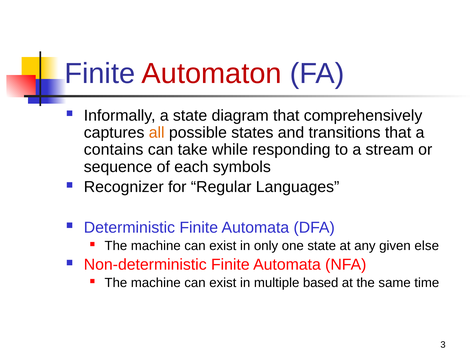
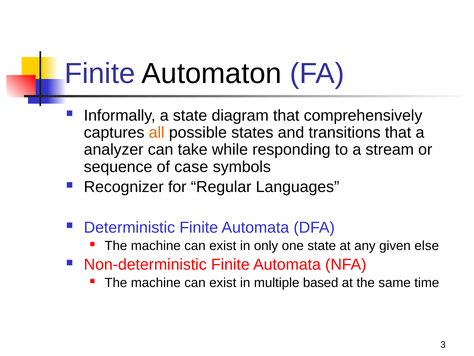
Automaton colour: red -> black (212, 74)
contains: contains -> analyzer (114, 150)
each: each -> case (191, 167)
